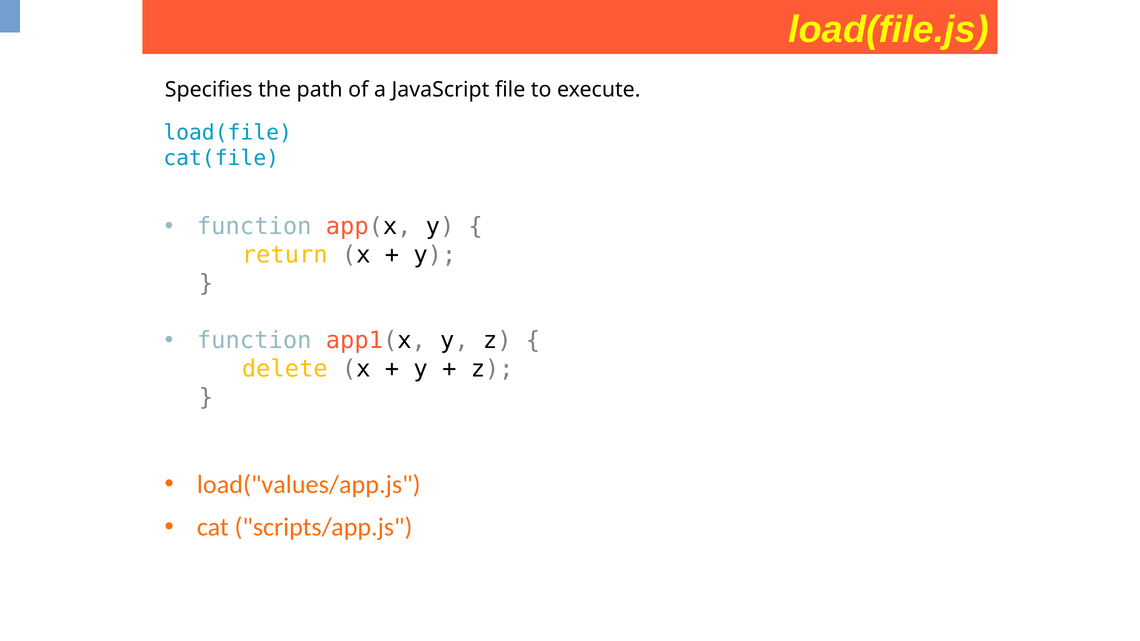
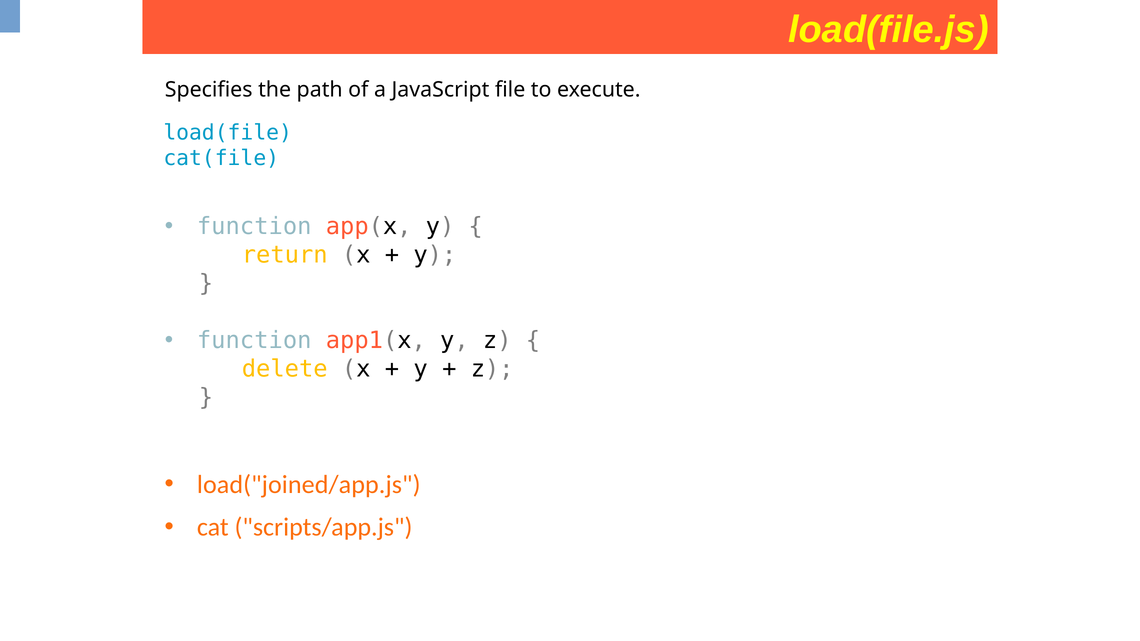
load("values/app.js: load("values/app.js -> load("joined/app.js (309, 485)
